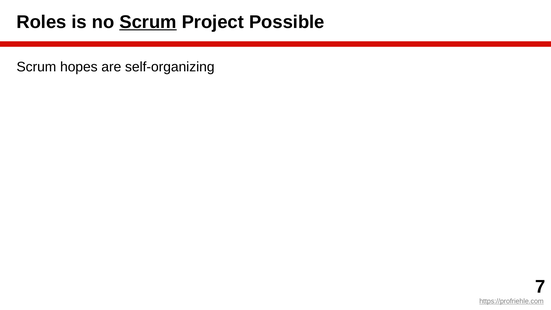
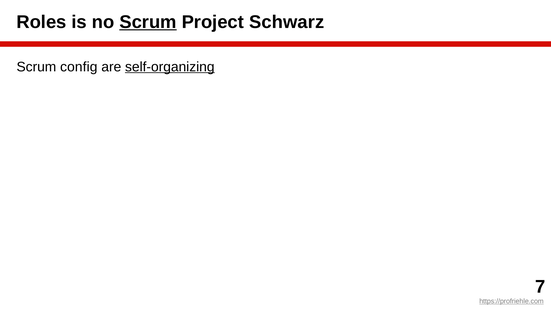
Possible: Possible -> Schwarz (287, 22)
hopes: hopes -> config (79, 67)
self-organizing underline: none -> present (170, 67)
